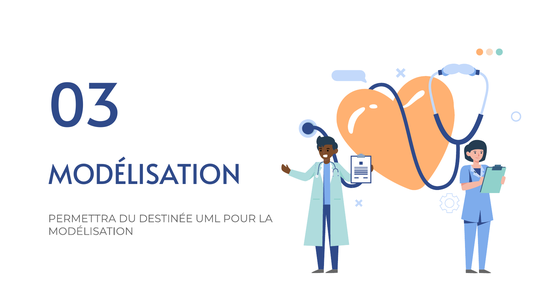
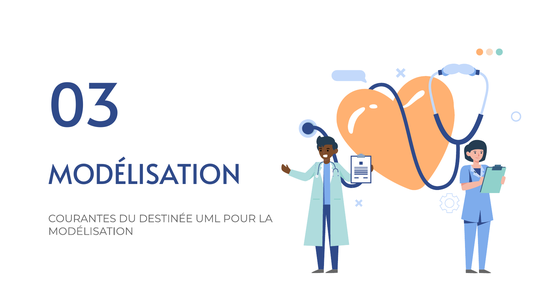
PERMETTRA: PERMETTRA -> COURANTES (82, 219)
